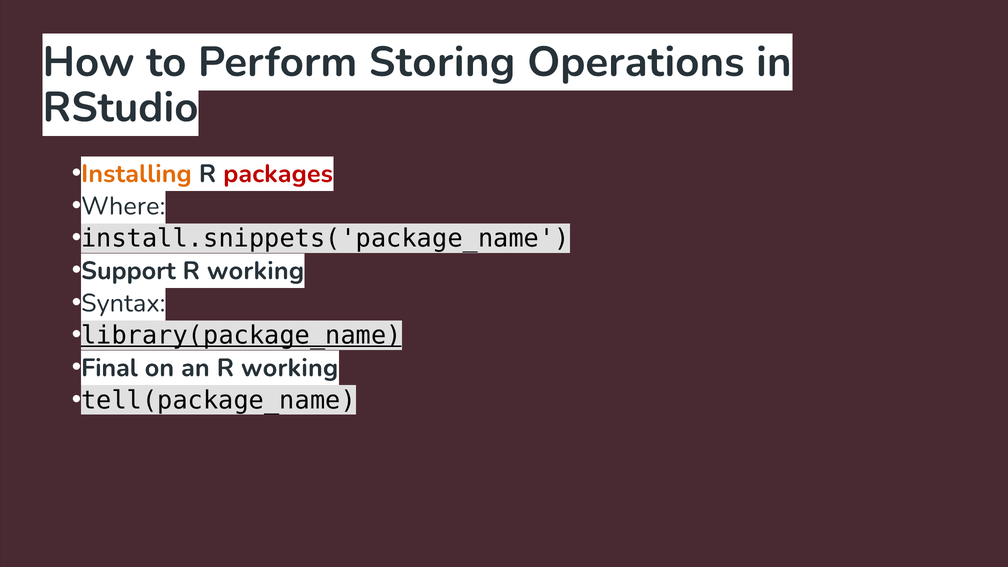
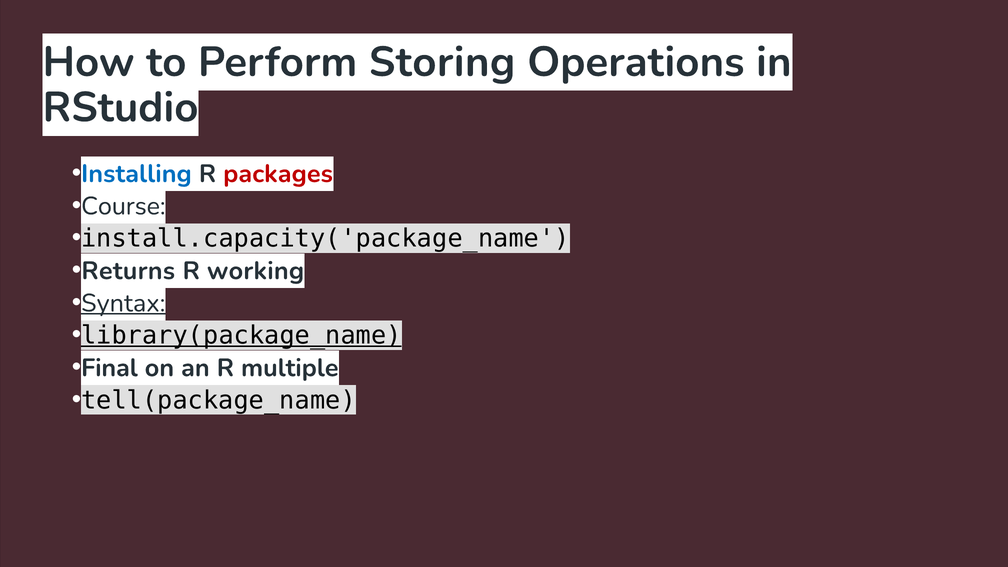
Installing colour: orange -> blue (136, 174)
Where: Where -> Course (123, 206)
install.snippets('package_name: install.snippets('package_name -> install.capacity('package_name (325, 238)
Support: Support -> Returns (128, 271)
Syntax underline: none -> present (123, 303)
an R working: working -> multiple (290, 368)
